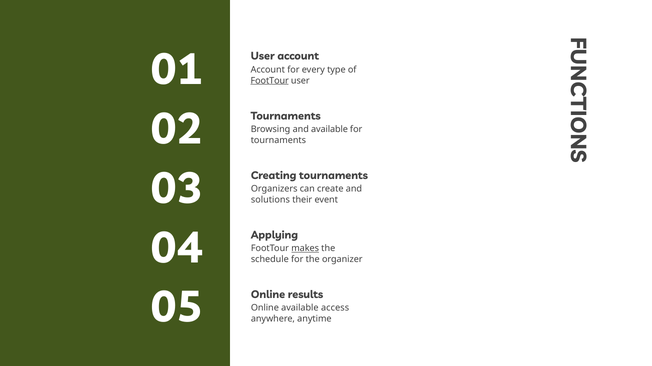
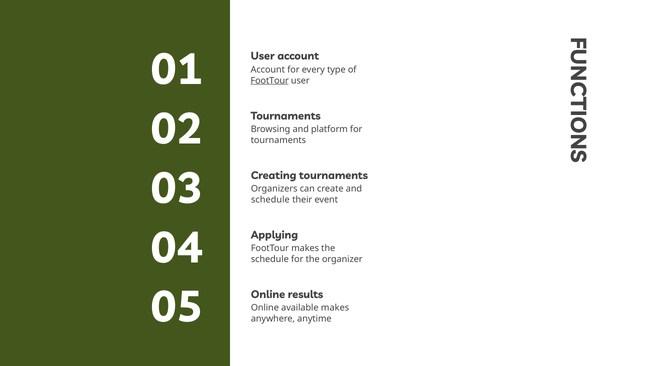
and available: available -> platform (329, 129)
solutions: solutions -> schedule (270, 200)
makes underline: present -> none (305, 249)
available access: access -> makes (335, 308)
